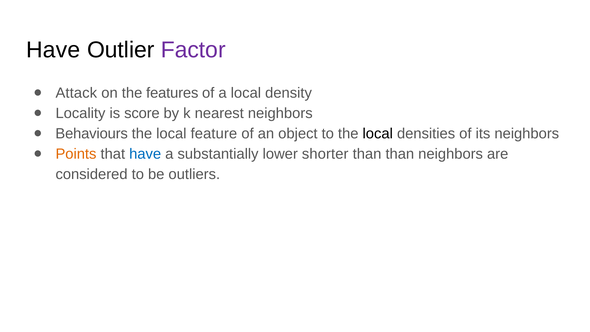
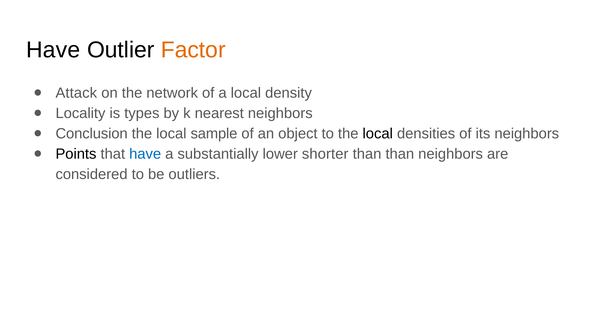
Factor colour: purple -> orange (193, 50)
features: features -> network (172, 93)
score: score -> types (142, 113)
Behaviours: Behaviours -> Conclusion (92, 133)
feature: feature -> sample (214, 133)
Points colour: orange -> black (76, 154)
